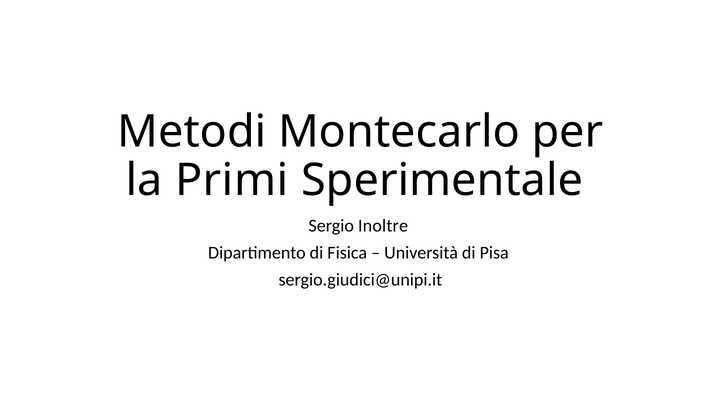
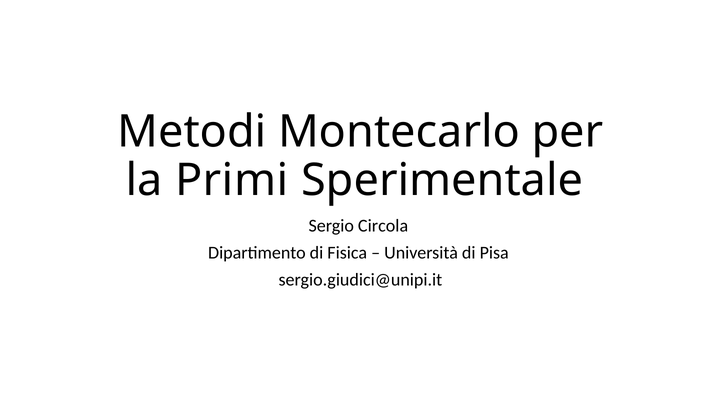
Inoltre: Inoltre -> Circola (383, 225)
